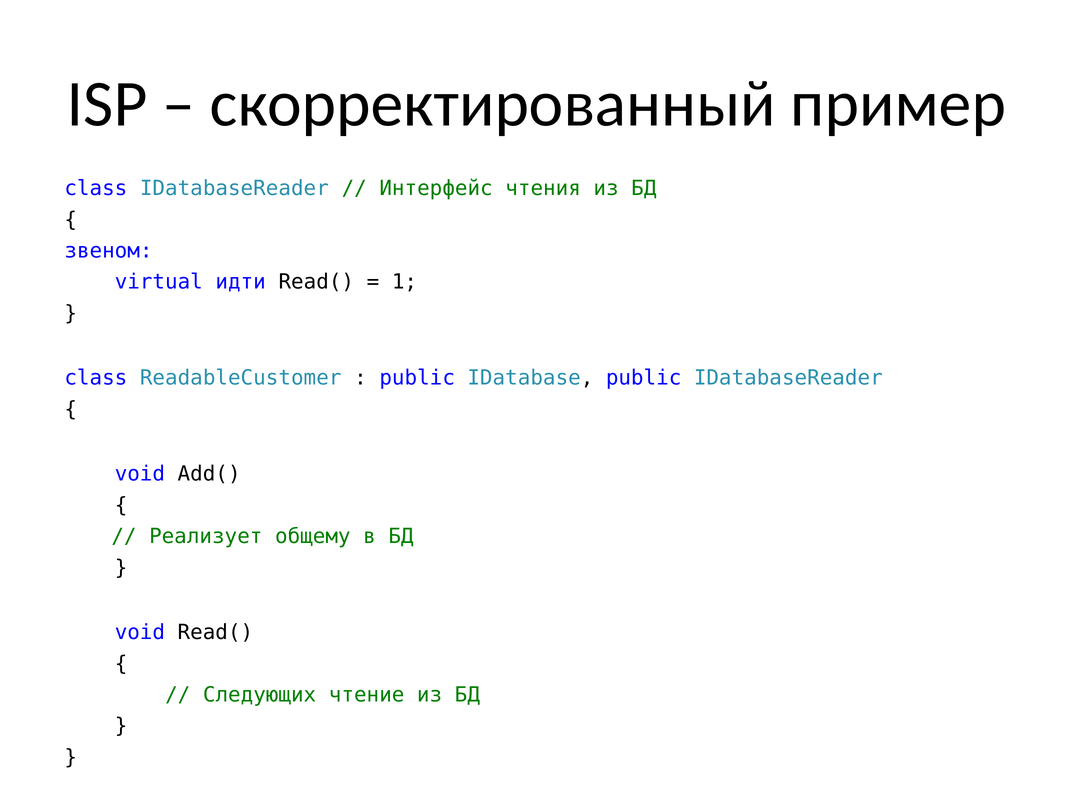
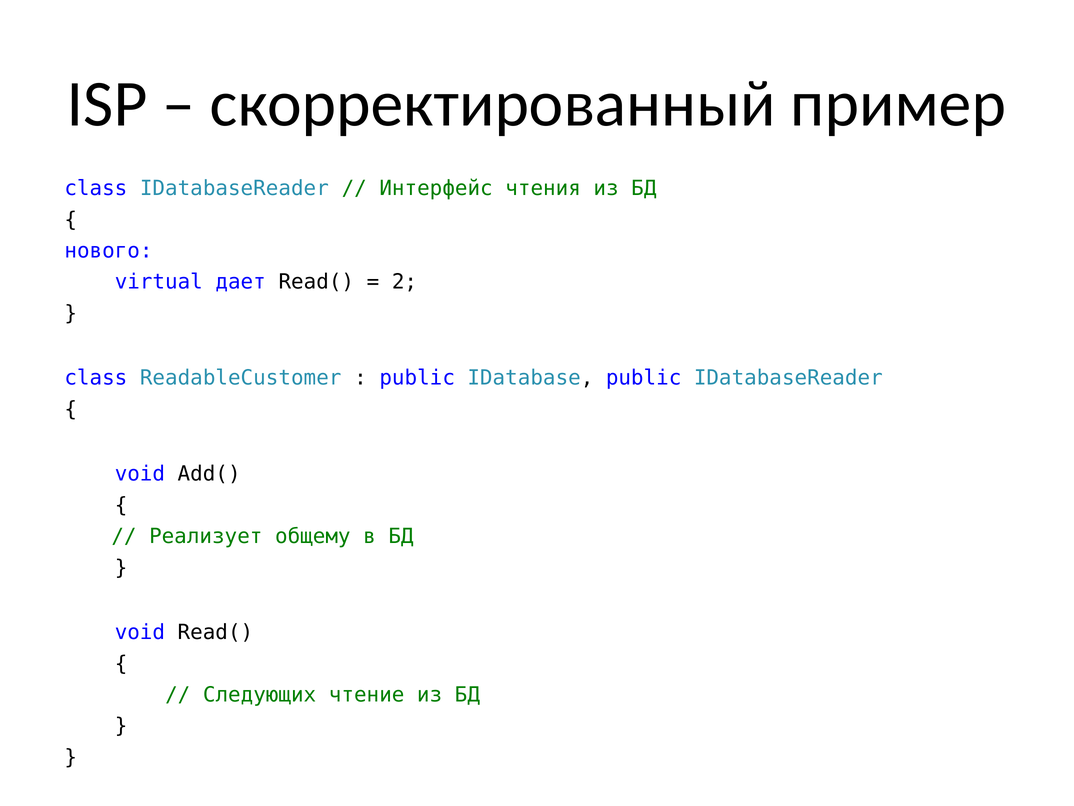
звеном: звеном -> нового (108, 251)
идти: идти -> дает (241, 282)
1: 1 -> 2 (404, 282)
